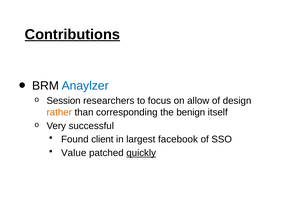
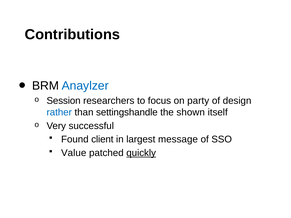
Contributions underline: present -> none (72, 34)
allow: allow -> party (198, 101)
rather colour: orange -> blue (59, 112)
corresponding: corresponding -> settingshandle (127, 112)
benign: benign -> shown (191, 112)
facebook: facebook -> message (178, 140)
